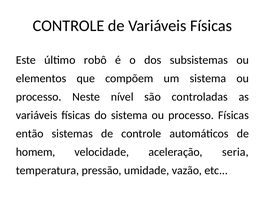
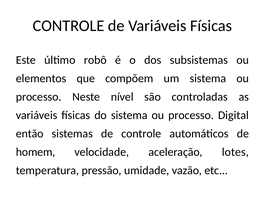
processo Físicas: Físicas -> Digital (233, 115)
seria: seria -> lotes (235, 152)
